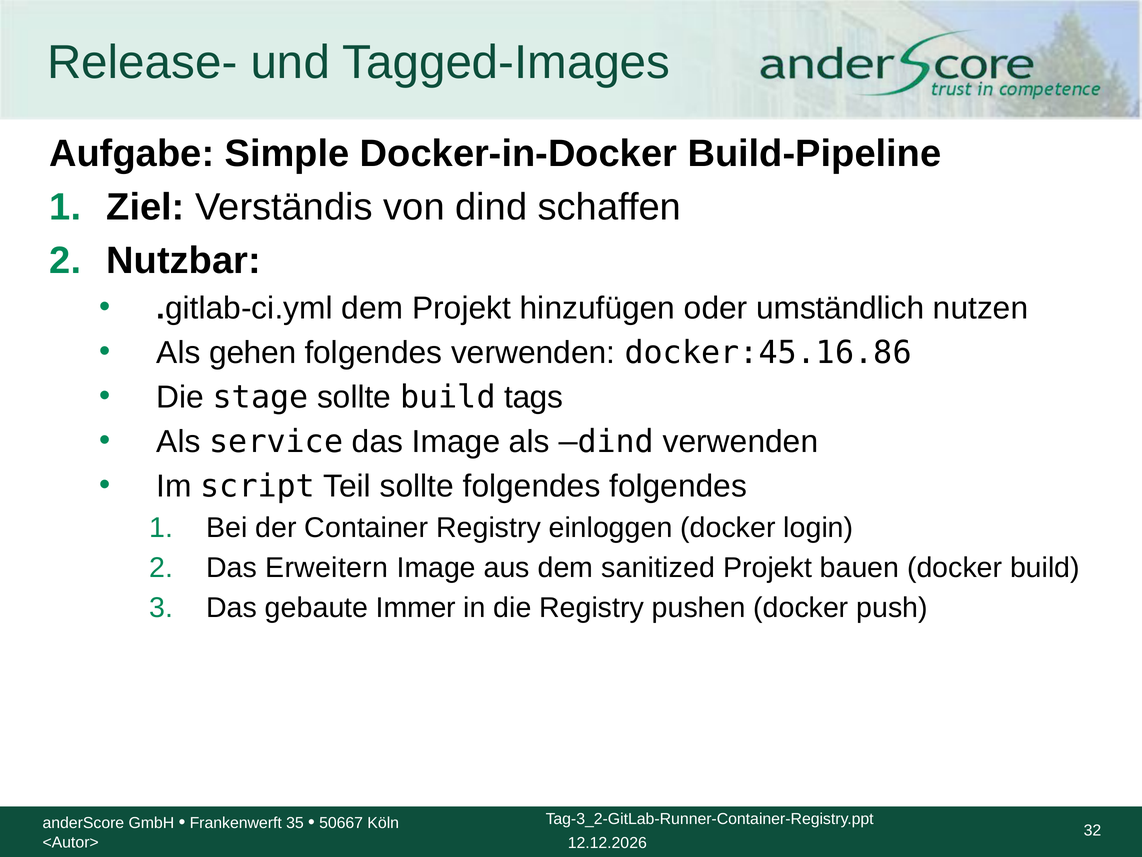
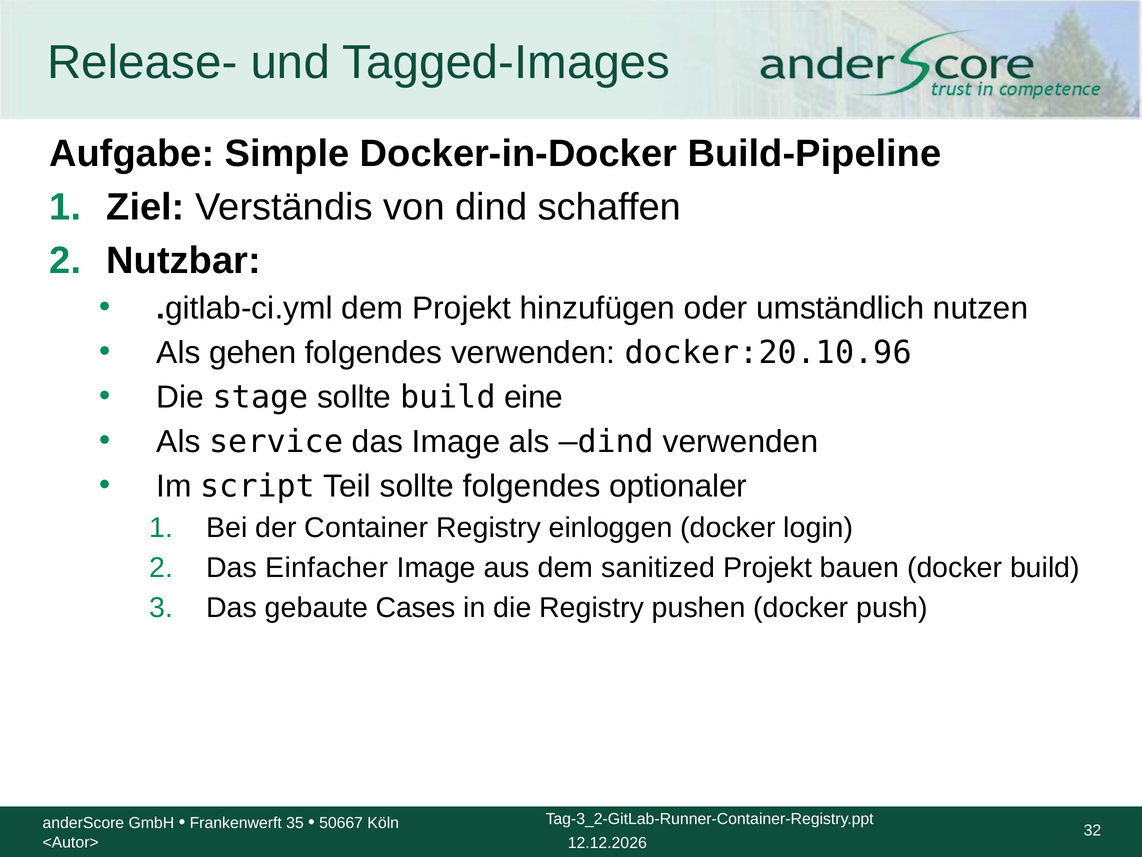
docker:45.16.86: docker:45.16.86 -> docker:20.10.96 (768, 353)
tags: tags -> eine (534, 397)
folgendes folgendes: folgendes -> optionaler (678, 486)
Erweitern: Erweitern -> Einfacher (327, 567)
Immer: Immer -> Cases (416, 607)
